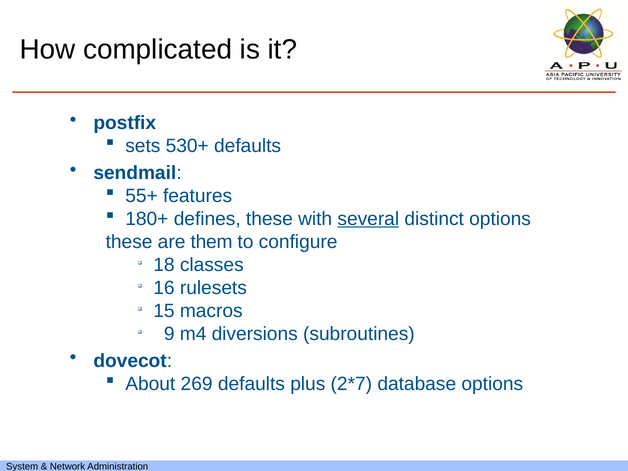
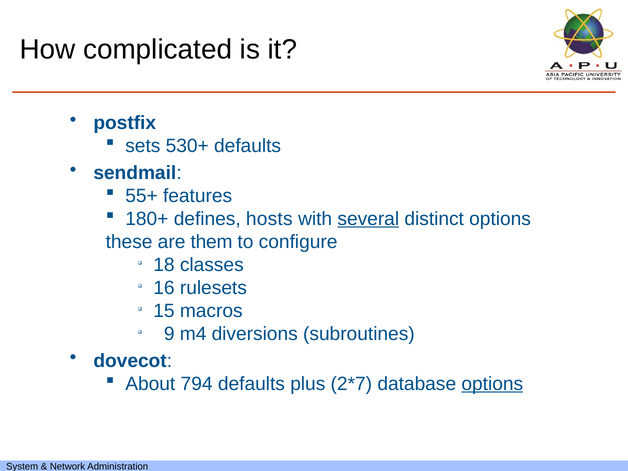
defines these: these -> hosts (269, 219)
269: 269 -> 794 (197, 384)
options underline: none -> present (492, 384)
